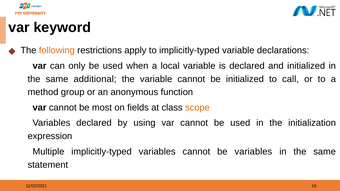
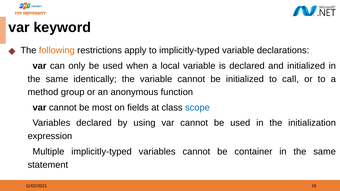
additional: additional -> identically (95, 79)
scope colour: orange -> blue (197, 108)
be variables: variables -> container (253, 152)
